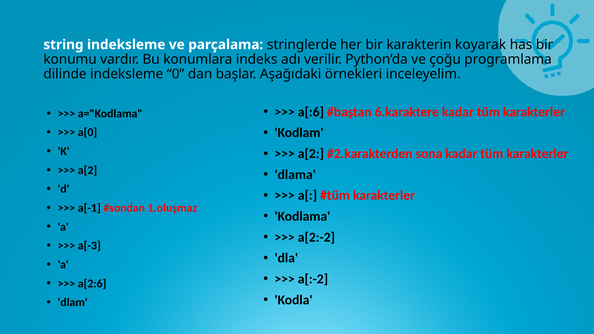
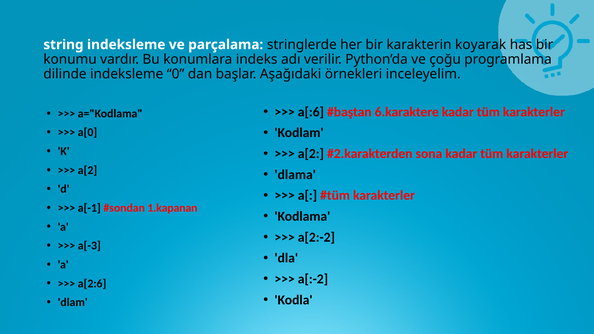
1.oluşmaz: 1.oluşmaz -> 1.kapanan (172, 208)
